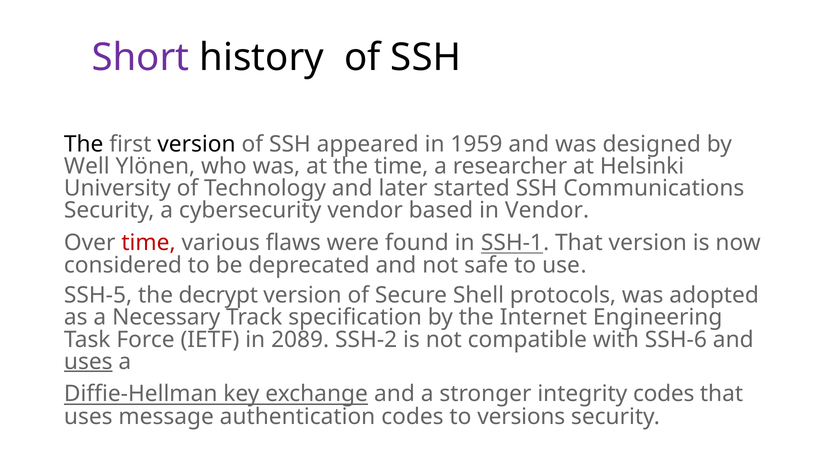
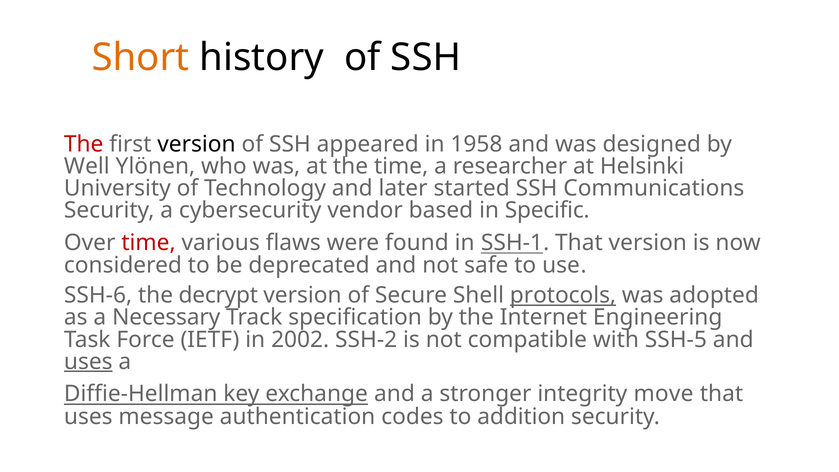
Short colour: purple -> orange (140, 58)
The colour: black -> red (84, 144)
1959: 1959 -> 1958 (476, 144)
in Vendor: Vendor -> Specific (547, 210)
SSH-5: SSH-5 -> SSH-6 (98, 295)
protocols underline: none -> present (563, 295)
2089: 2089 -> 2002 (300, 339)
SSH-6: SSH-6 -> SSH-5 (676, 339)
integrity codes: codes -> move (664, 394)
versions: versions -> addition (521, 417)
